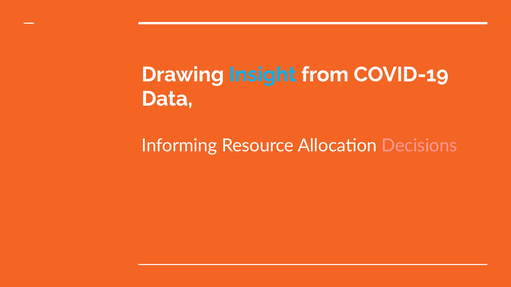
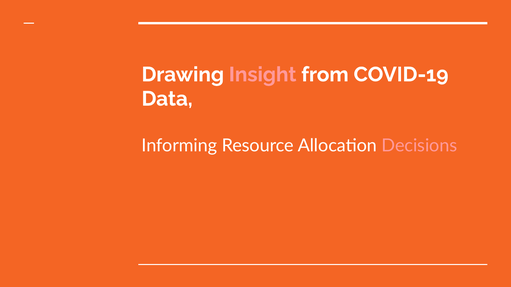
Insight colour: light blue -> pink (263, 75)
